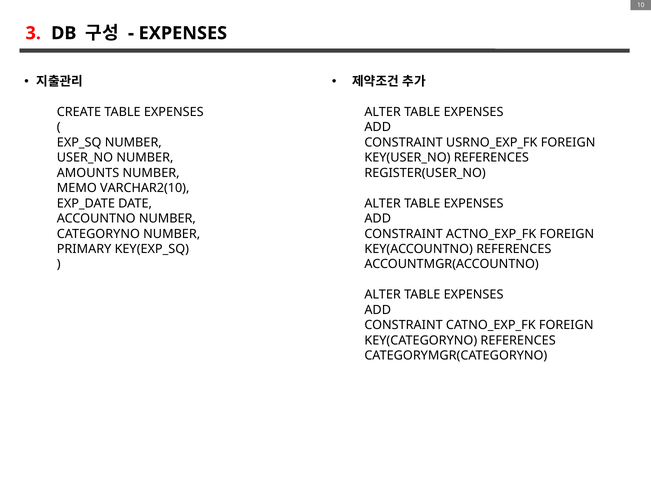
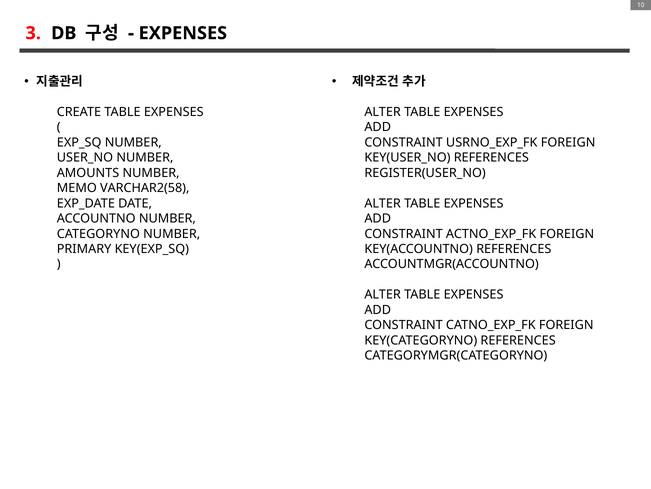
VARCHAR2(10: VARCHAR2(10 -> VARCHAR2(58 (145, 188)
